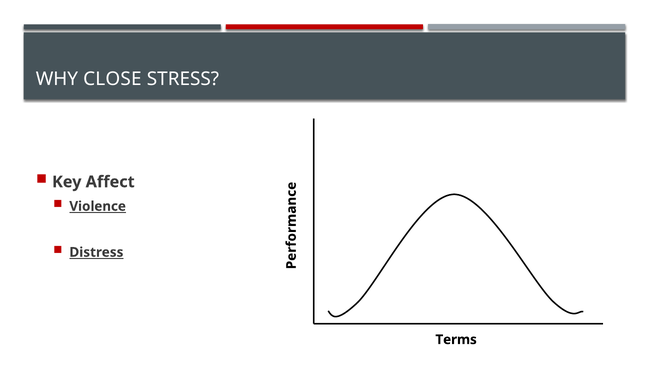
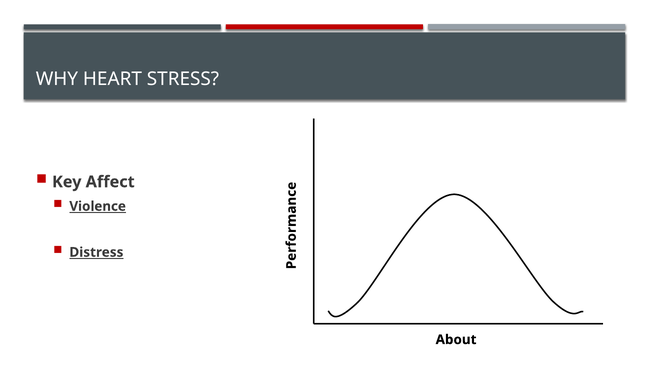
CLOSE: CLOSE -> HEART (112, 79)
Terms: Terms -> About (456, 340)
